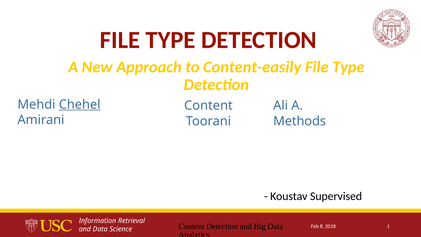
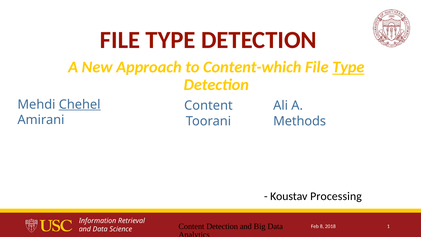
Content-easily: Content-easily -> Content-which (252, 67)
Type underline: none -> present (348, 67)
Supervised: Supervised -> Processing (336, 196)
